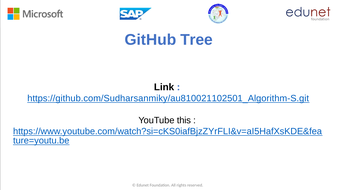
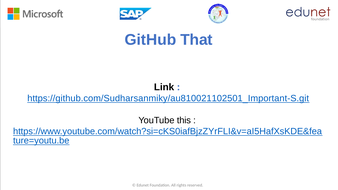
Tree: Tree -> That (197, 40)
https://github.com/Sudharsanmiky/au810021102501_Algorithm-S.git: https://github.com/Sudharsanmiky/au810021102501_Algorithm-S.git -> https://github.com/Sudharsanmiky/au810021102501_Important-S.git (168, 99)
